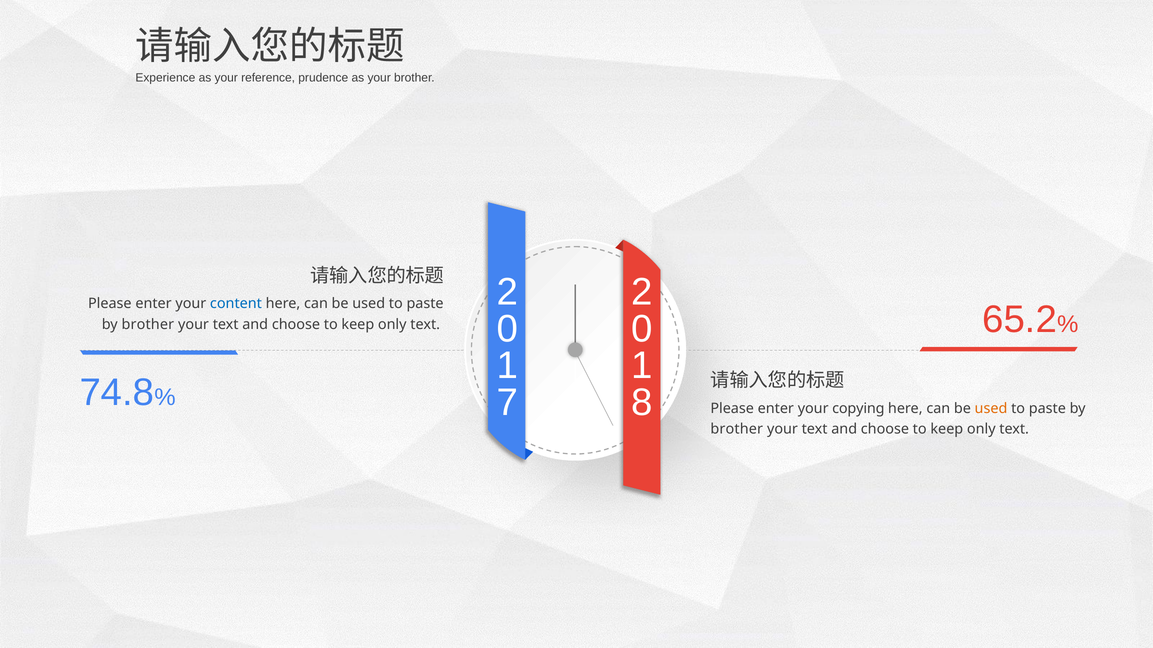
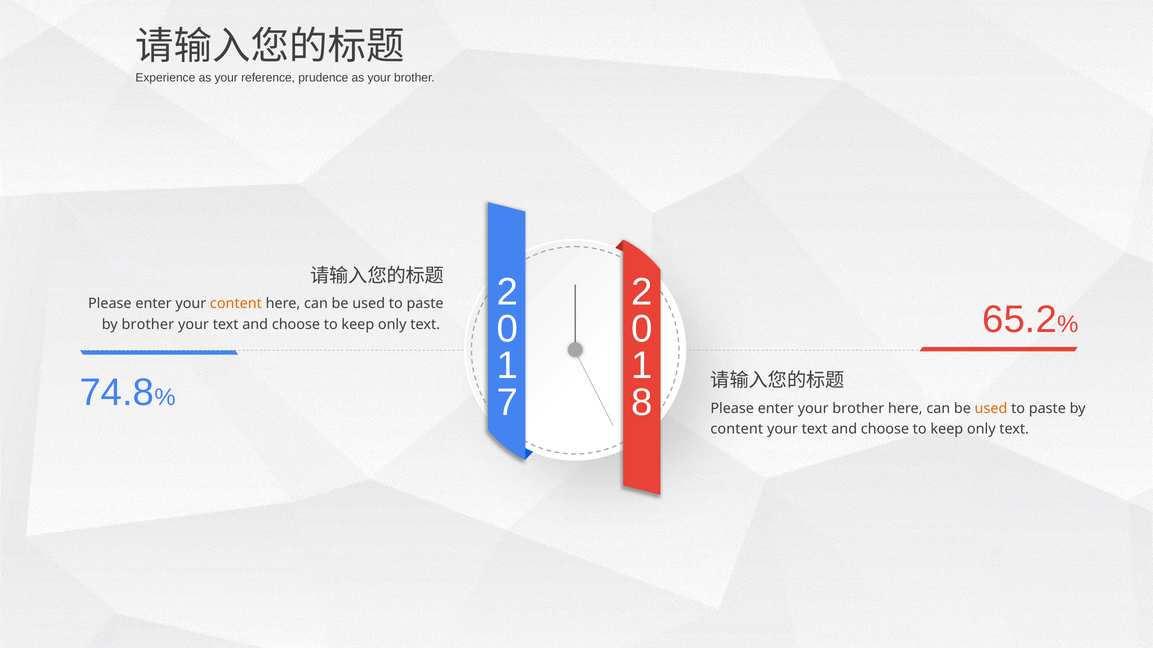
content colour: blue -> orange (236, 304)
enter your copying: copying -> brother (858, 409)
brother: brother -> content (737, 429)
